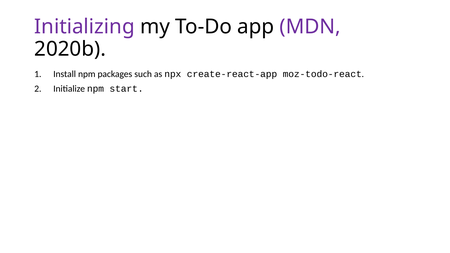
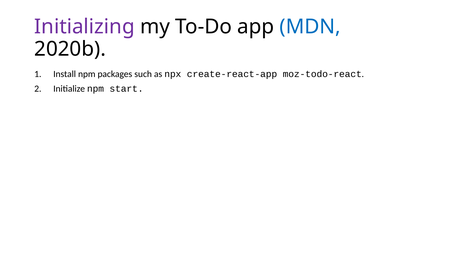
MDN colour: purple -> blue (310, 27)
